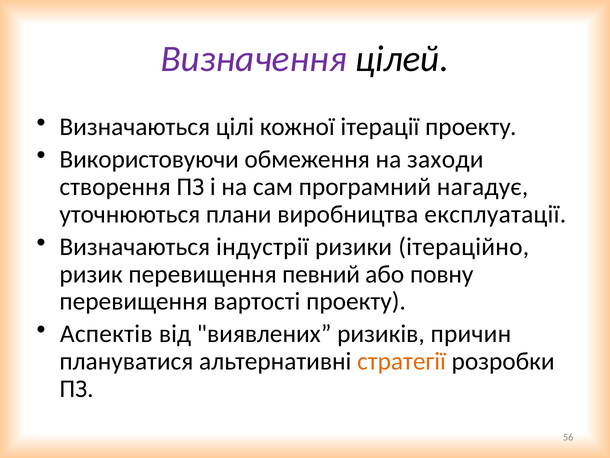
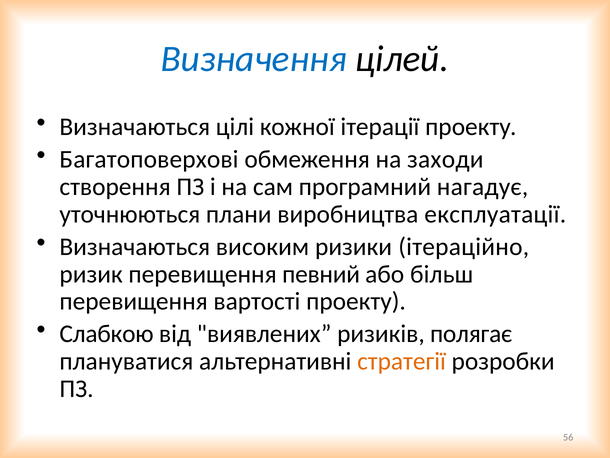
Визначення colour: purple -> blue (254, 59)
Використовуючи: Використовуючи -> Багатоповерхові (149, 159)
індустрії: індустрії -> високим (262, 246)
повну: повну -> більш (442, 274)
Аспектів: Аспектів -> Слабкою (107, 334)
причин: причин -> полягає (471, 334)
